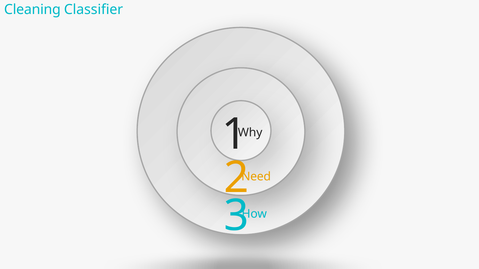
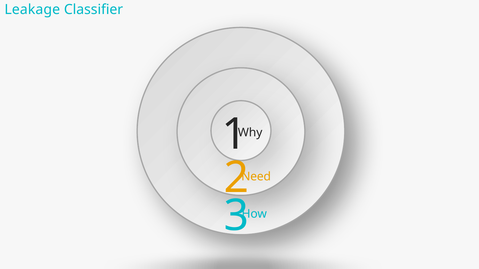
Cleaning: Cleaning -> Leakage (32, 9)
